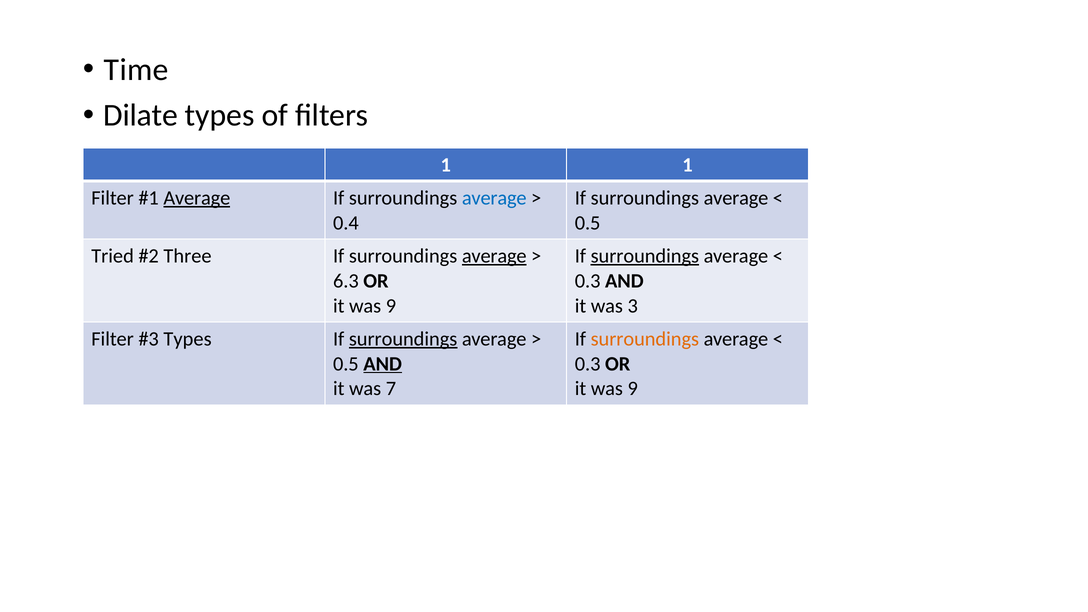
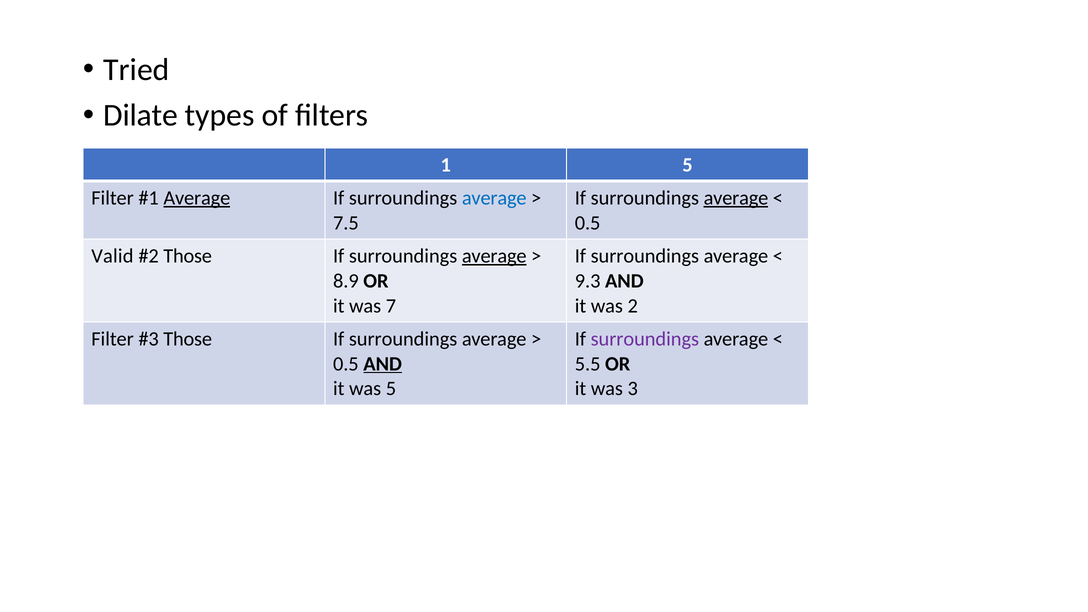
Time: Time -> Tried (136, 70)
1 1: 1 -> 5 (687, 165)
average underline: none -> present (736, 198)
0.4: 0.4 -> 7.5 (346, 223)
Tried: Tried -> Valid (112, 256)
Three: Three -> Those (188, 256)
surroundings underline: present -> none (645, 256)
6.3: 6.3 -> 8.9 (346, 281)
0.3: 0.3 -> 9.3 (588, 281)
9: 9 -> 7 (391, 306)
3: 3 -> 2 (633, 306)
Types: Types -> Those (188, 339)
surroundings underline: present -> none (403, 339)
surroundings colour: orange -> purple (645, 339)
0.3: 0.3 -> 5.5 (588, 364)
was 7: 7 -> 5 (391, 389)
9: 9 -> 3 (633, 389)
